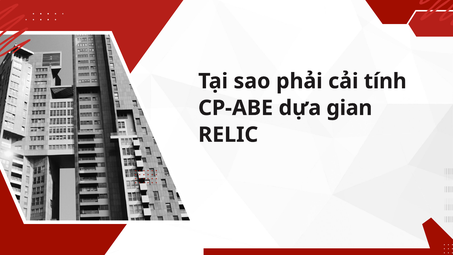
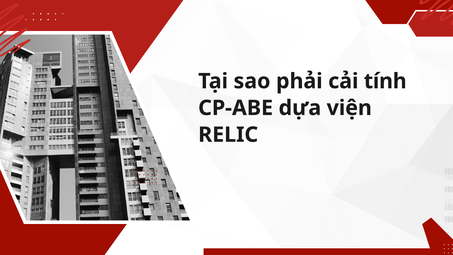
gian: gian -> viện (349, 108)
